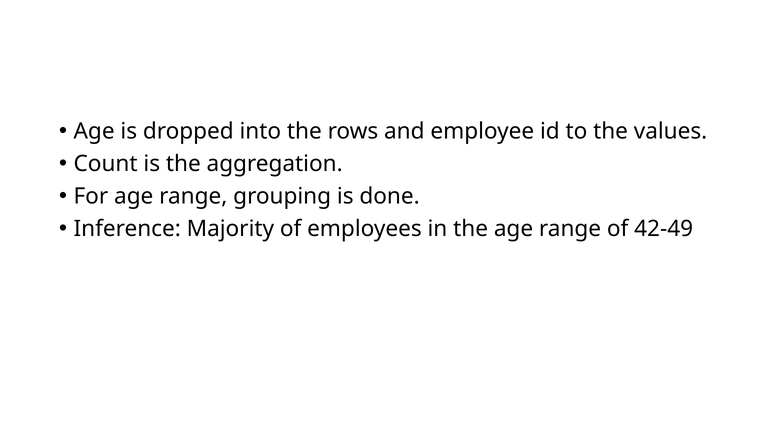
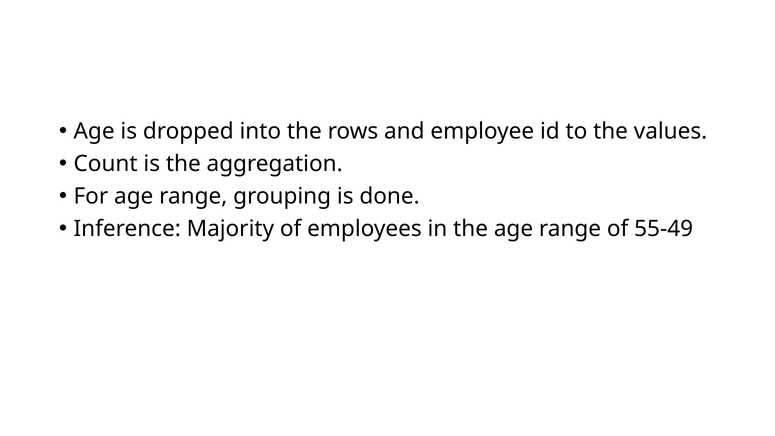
42-49: 42-49 -> 55-49 (664, 229)
